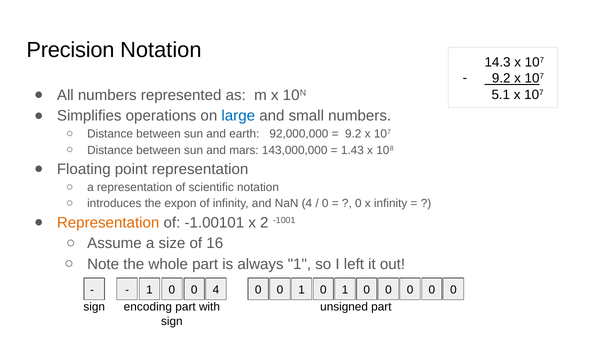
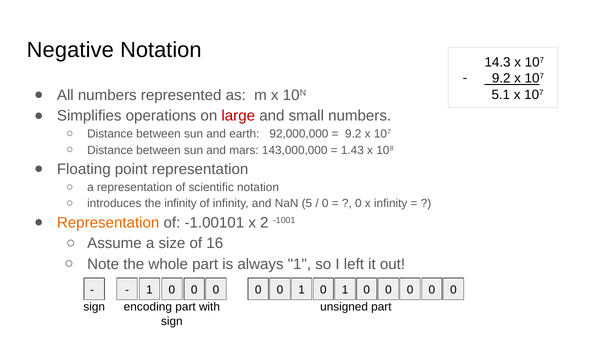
Precision: Precision -> Negative (70, 50)
large colour: blue -> red (238, 116)
the expon: expon -> infinity (181, 204)
NaN 4: 4 -> 5 (307, 204)
1 0 0 4: 4 -> 0 (216, 290)
